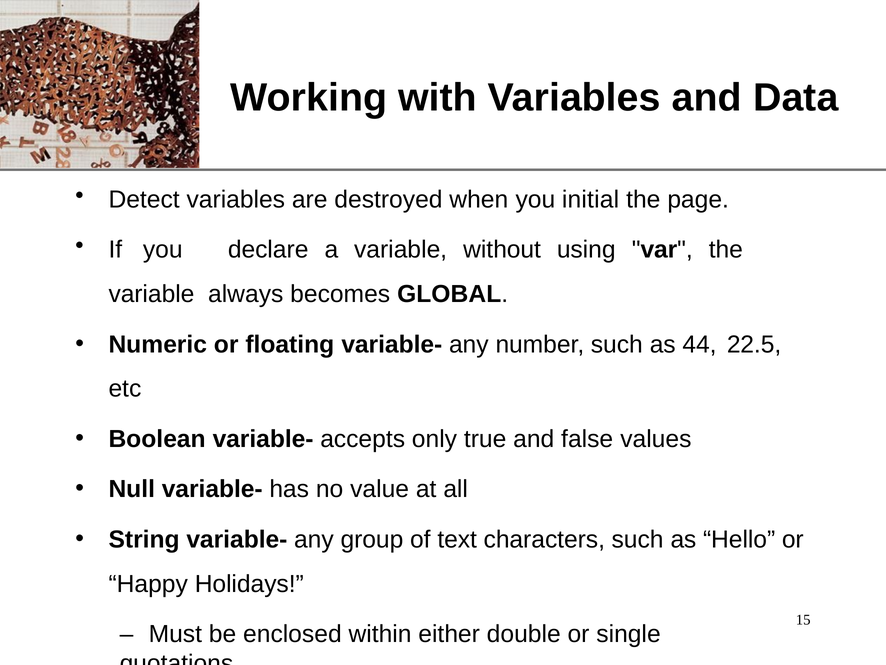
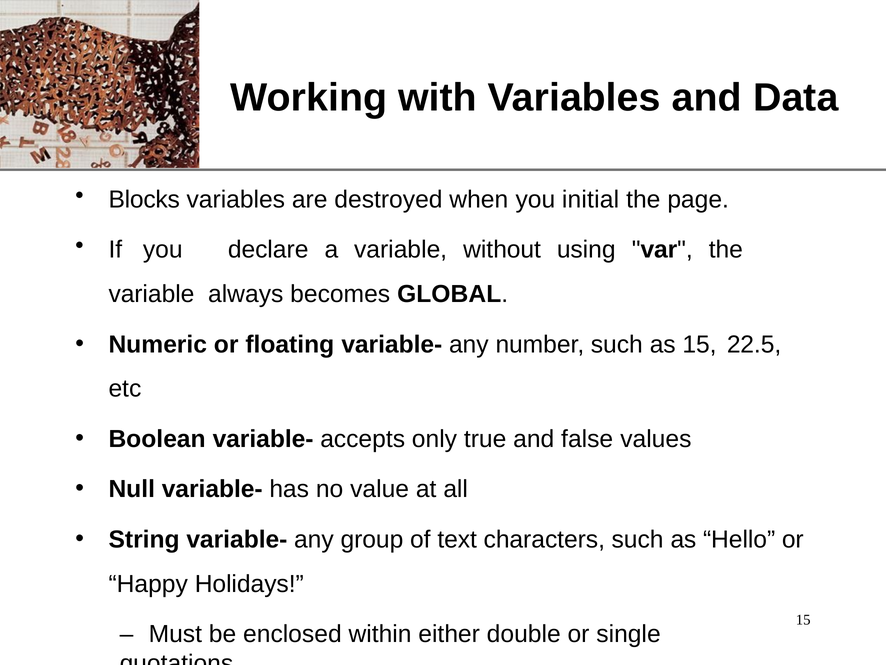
Detect: Detect -> Blocks (144, 199)
as 44: 44 -> 15 (699, 344)
